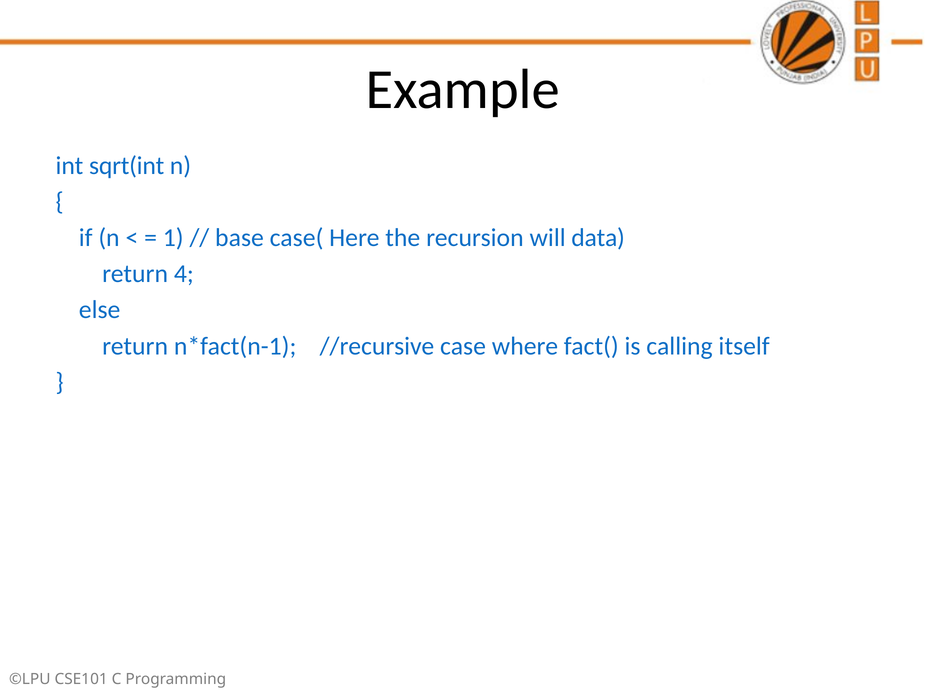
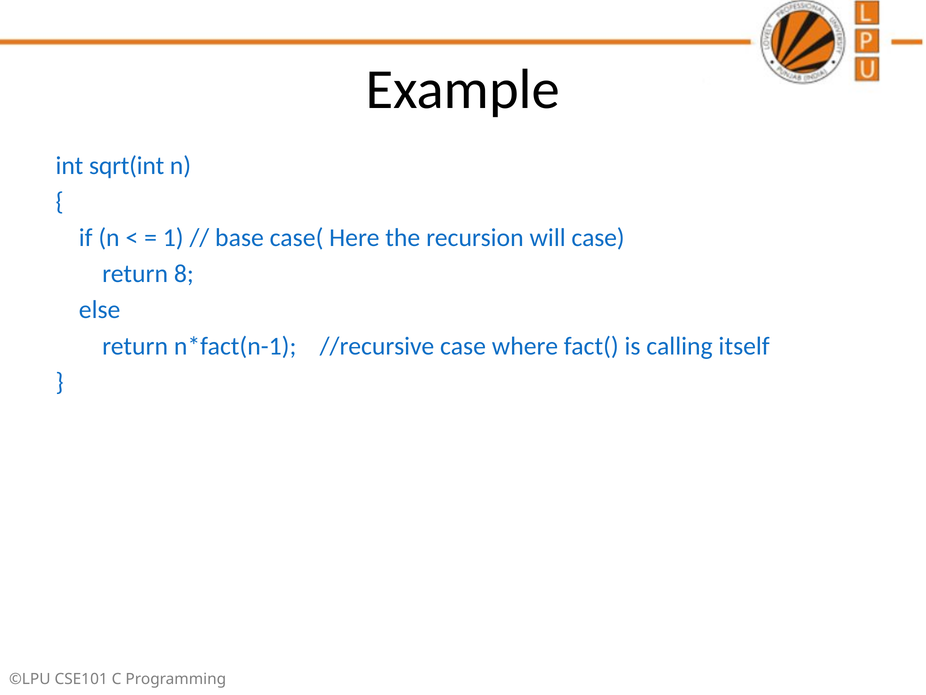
will data: data -> case (598, 238)
4: 4 -> 8 (184, 274)
